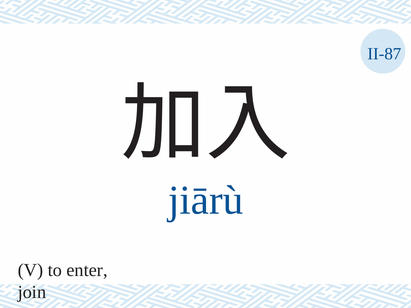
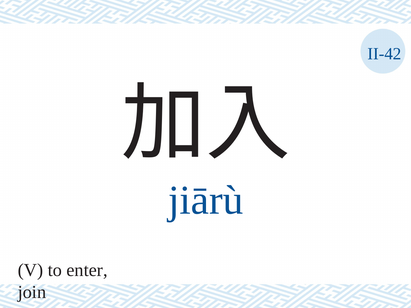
II-87: II-87 -> II-42 (384, 54)
